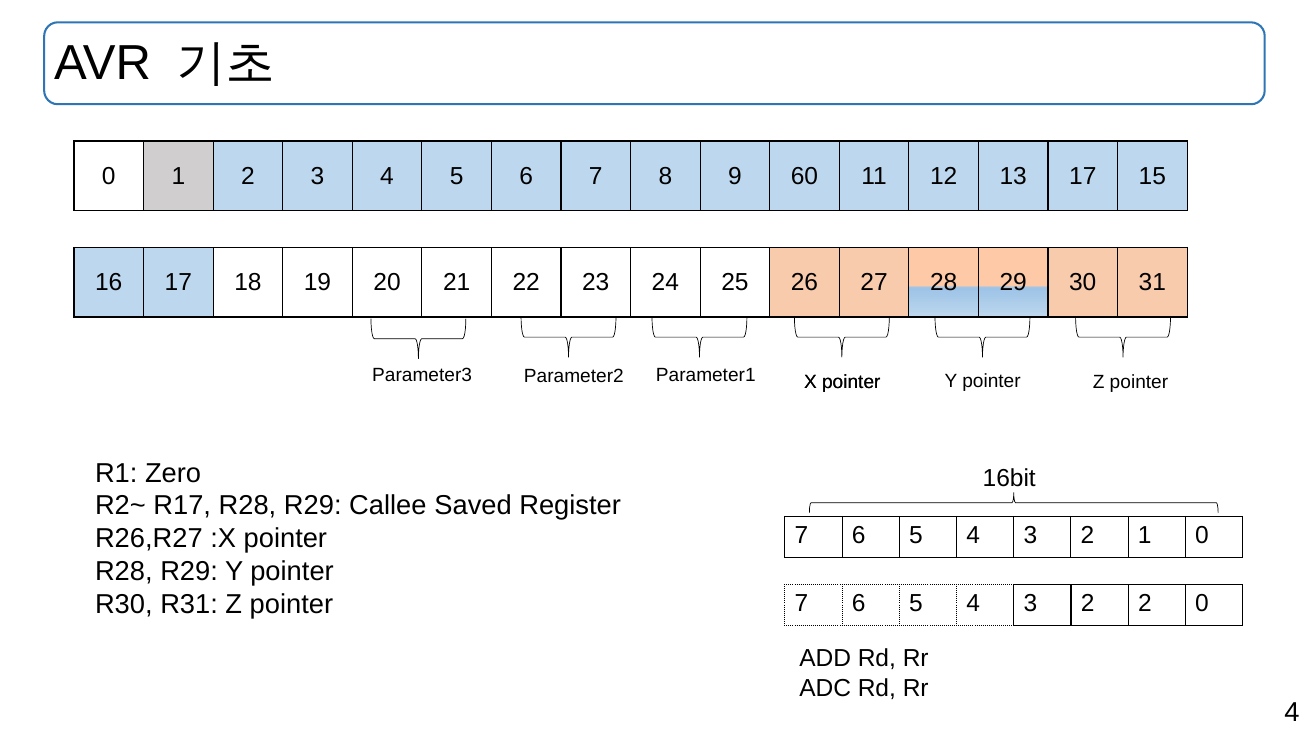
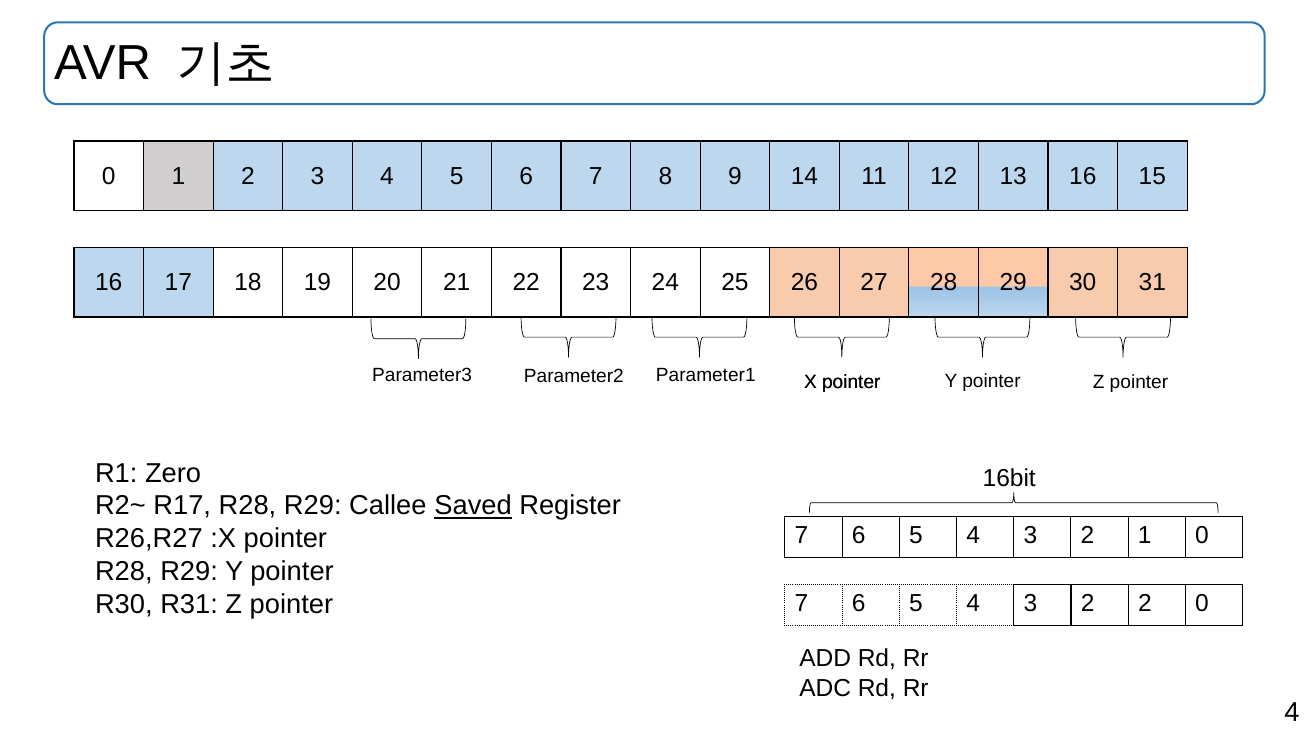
60: 60 -> 14 (805, 176)
13 17: 17 -> 16 (1083, 176)
Saved underline: none -> present (473, 505)
